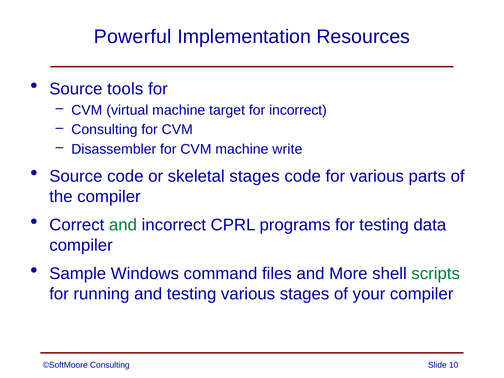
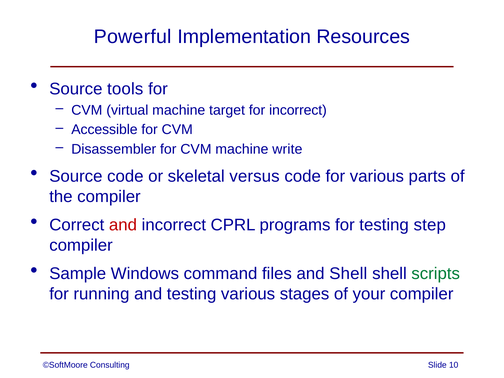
Consulting: Consulting -> Accessible (104, 130)
skeletal stages: stages -> versus (255, 176)
and colour: green -> red (123, 225)
data: data -> step (430, 225)
and More: More -> Shell (348, 274)
